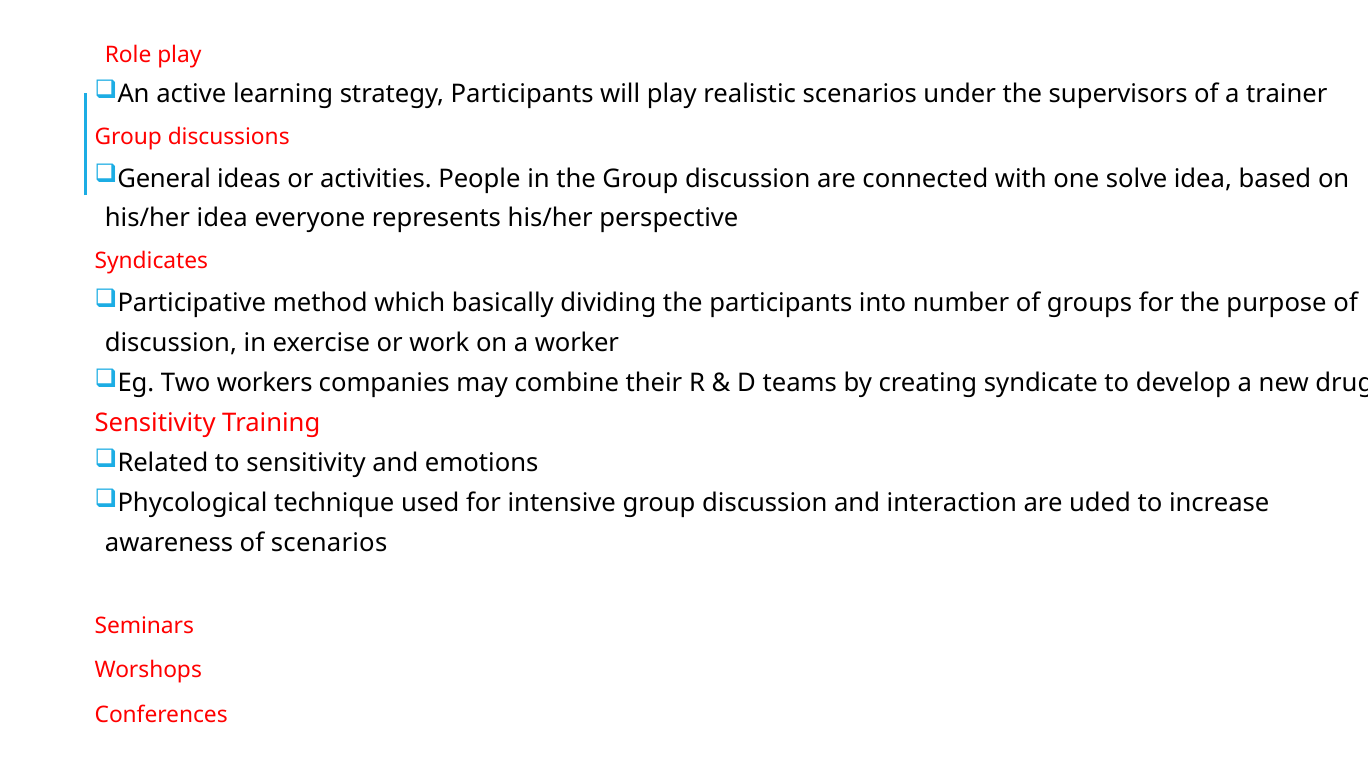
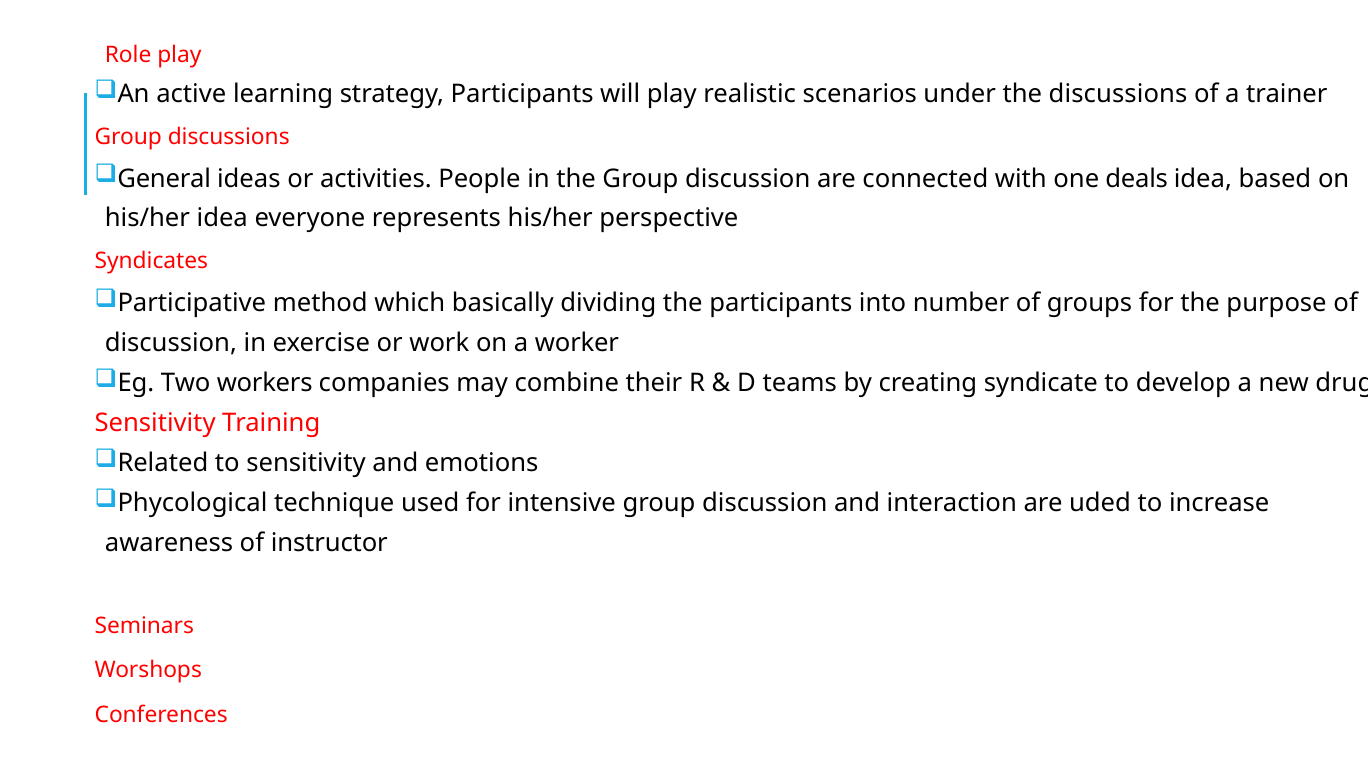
the supervisors: supervisors -> discussions (1118, 94)
solve: solve -> deals (1137, 179)
of scenarios: scenarios -> instructor (329, 543)
